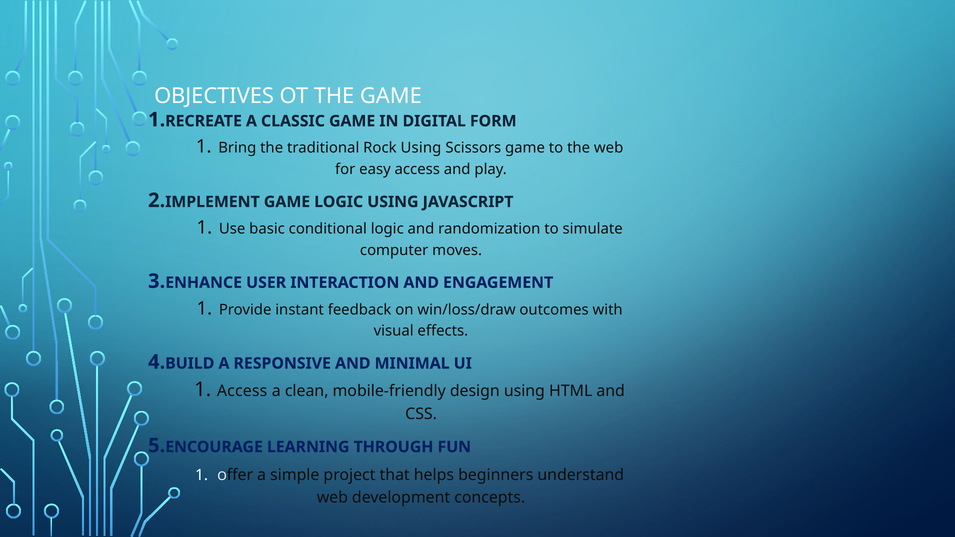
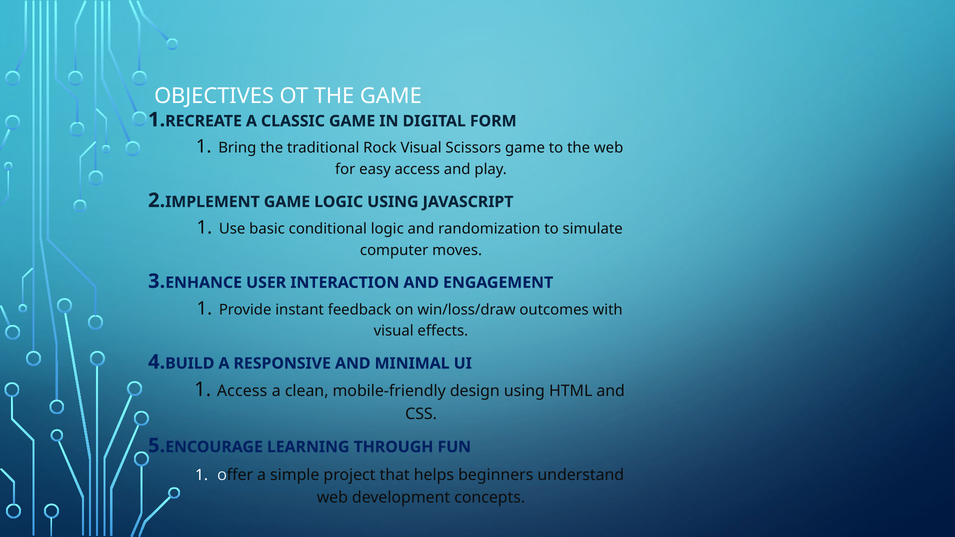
Rock Using: Using -> Visual (421, 148)
